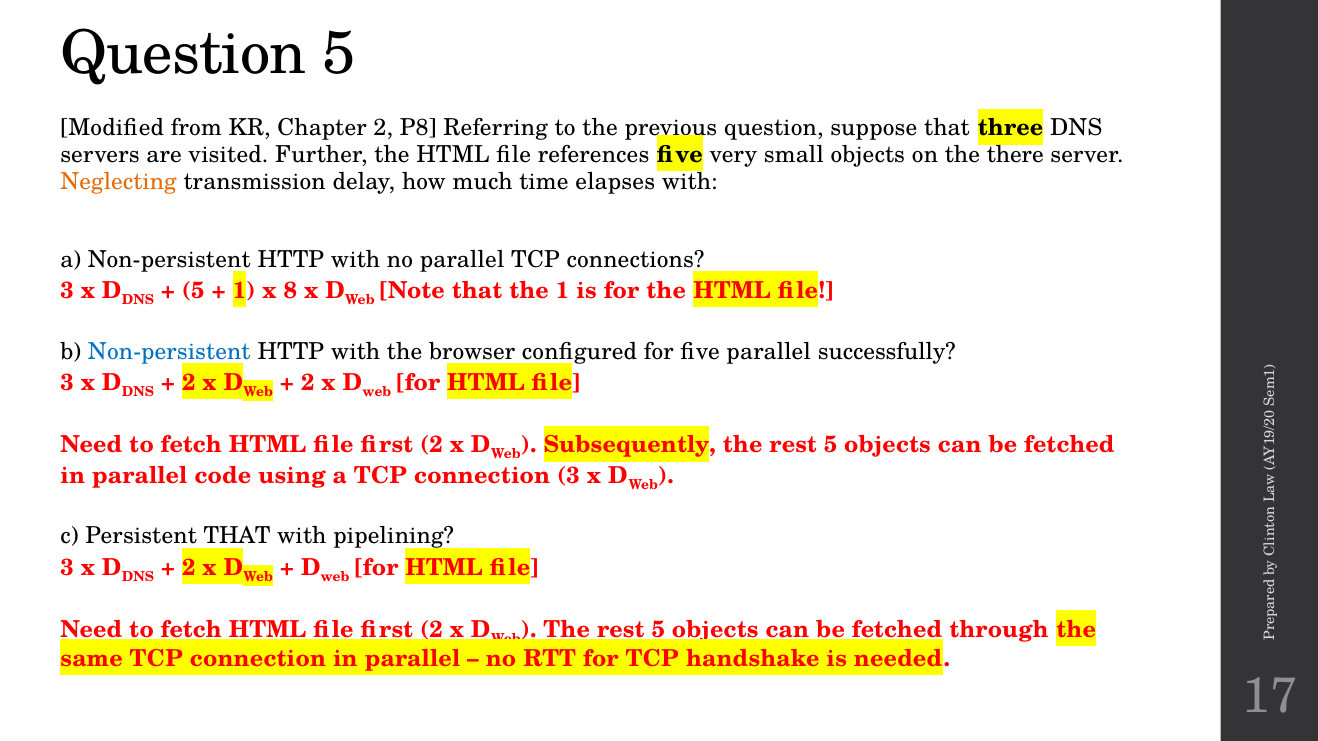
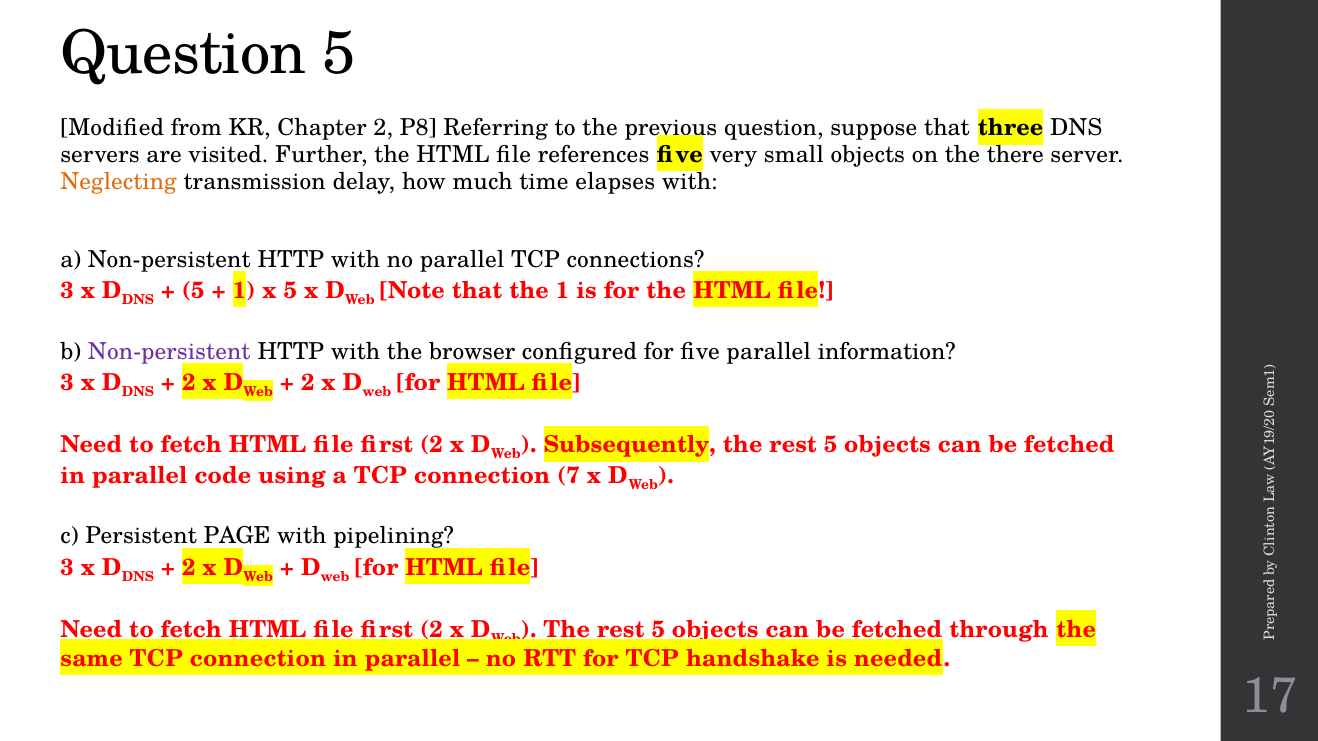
x 8: 8 -> 5 (290, 291)
Non-persistent colour: blue -> purple (169, 351)
successfully: successfully -> information (887, 351)
connection 3: 3 -> 7 (568, 476)
Persistent THAT: THAT -> PAGE (237, 536)
